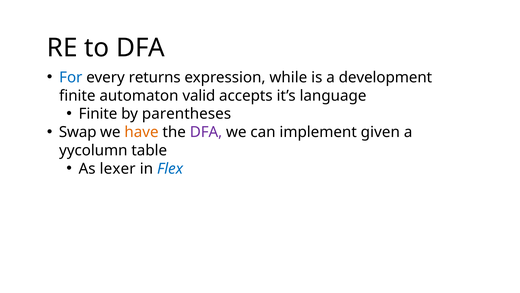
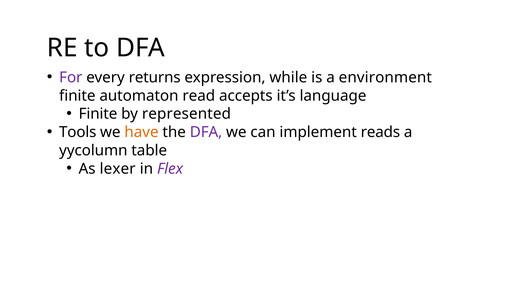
For colour: blue -> purple (71, 77)
development: development -> environment (385, 77)
valid: valid -> read (199, 96)
parentheses: parentheses -> represented (186, 114)
Swap: Swap -> Tools (78, 132)
given: given -> reads (380, 132)
Flex colour: blue -> purple (170, 168)
